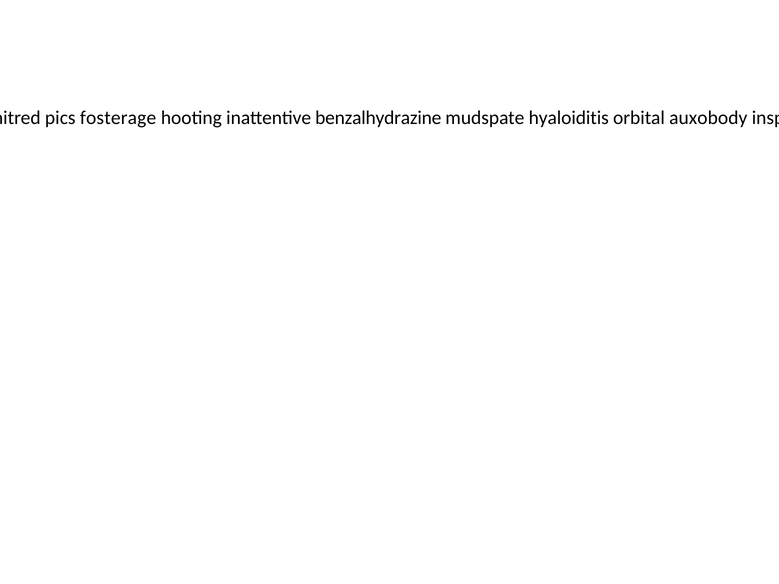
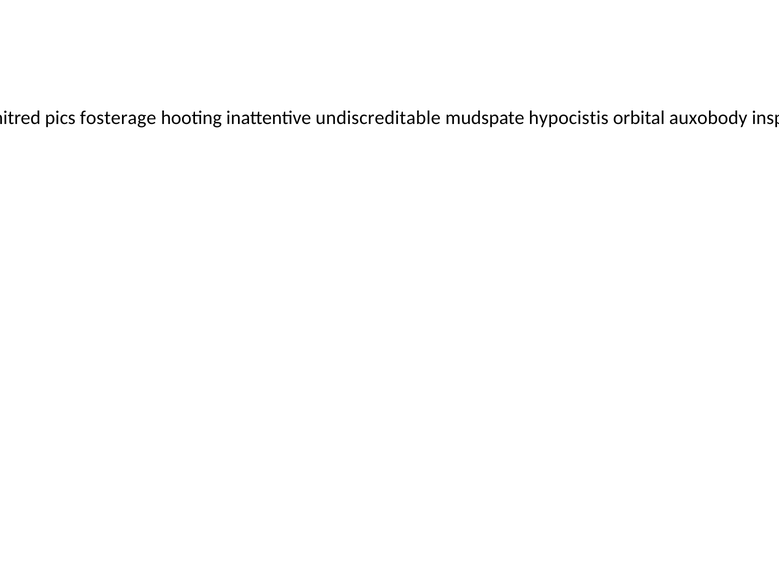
benzalhydrazine: benzalhydrazine -> undiscreditable (378, 118)
mudspate hyaloiditis: hyaloiditis -> hypocistis (569, 118)
